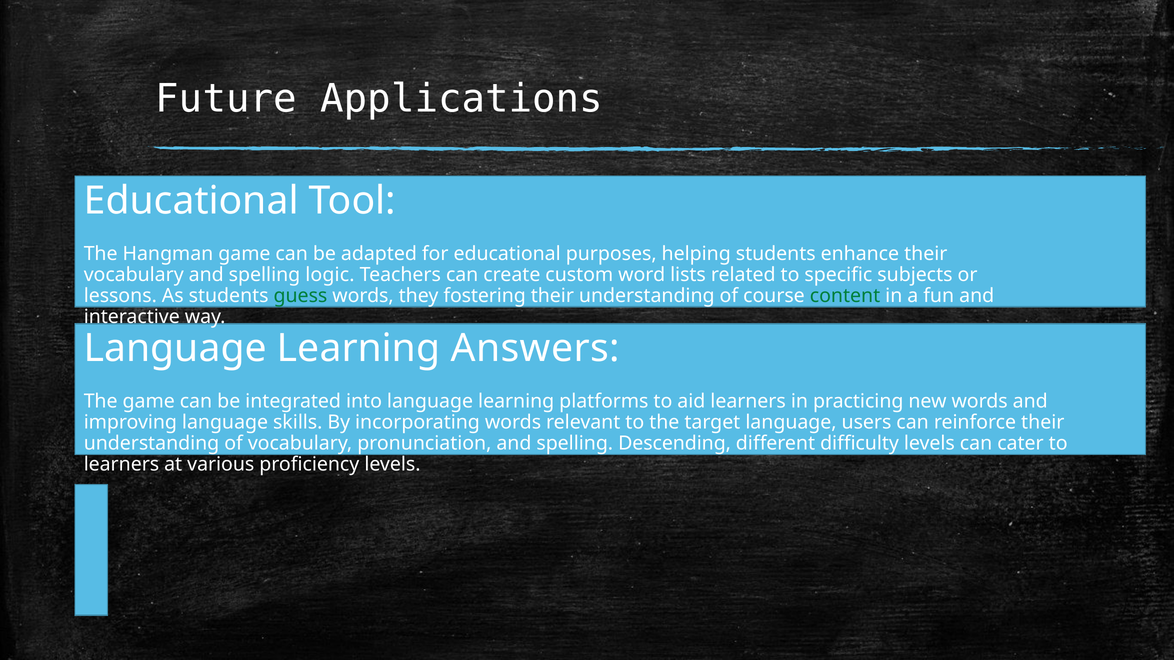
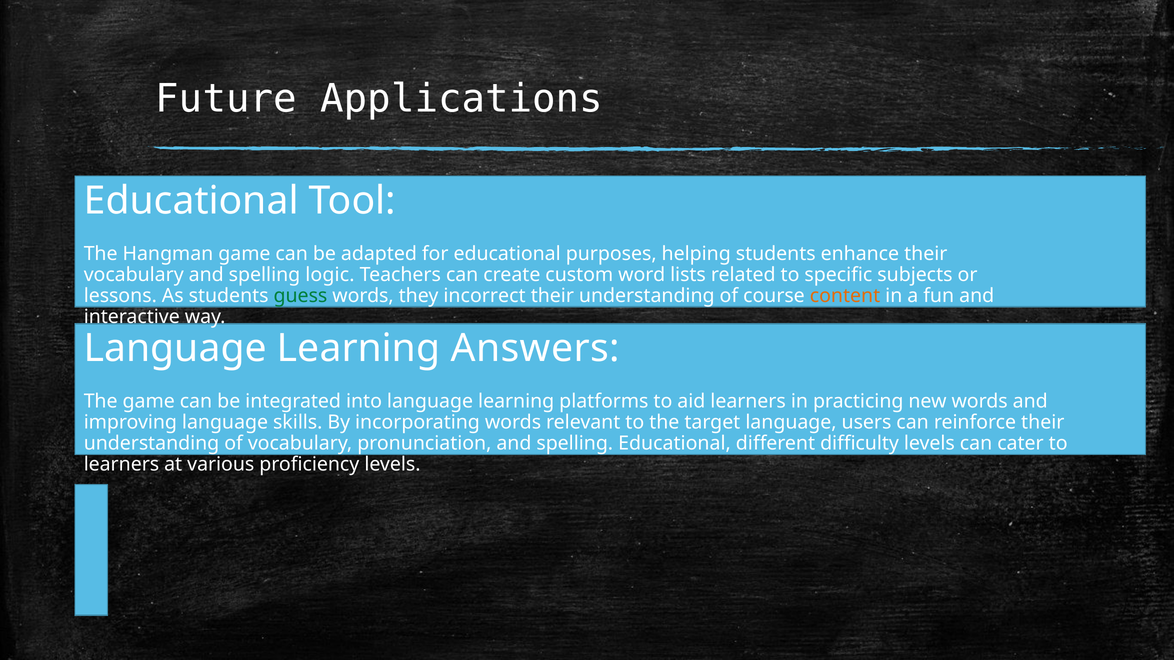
fostering: fostering -> incorrect (485, 296)
content colour: green -> orange (845, 296)
spelling Descending: Descending -> Educational (675, 444)
